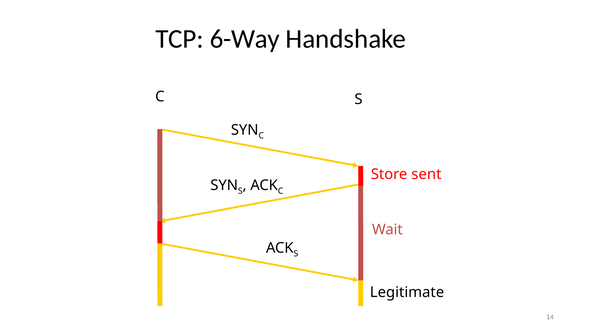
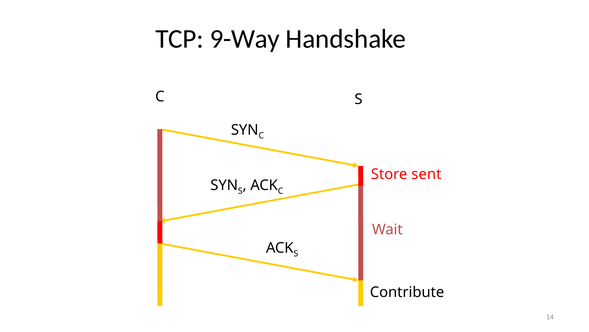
6-Way: 6-Way -> 9-Way (245, 39)
Legitimate: Legitimate -> Contribute (407, 292)
